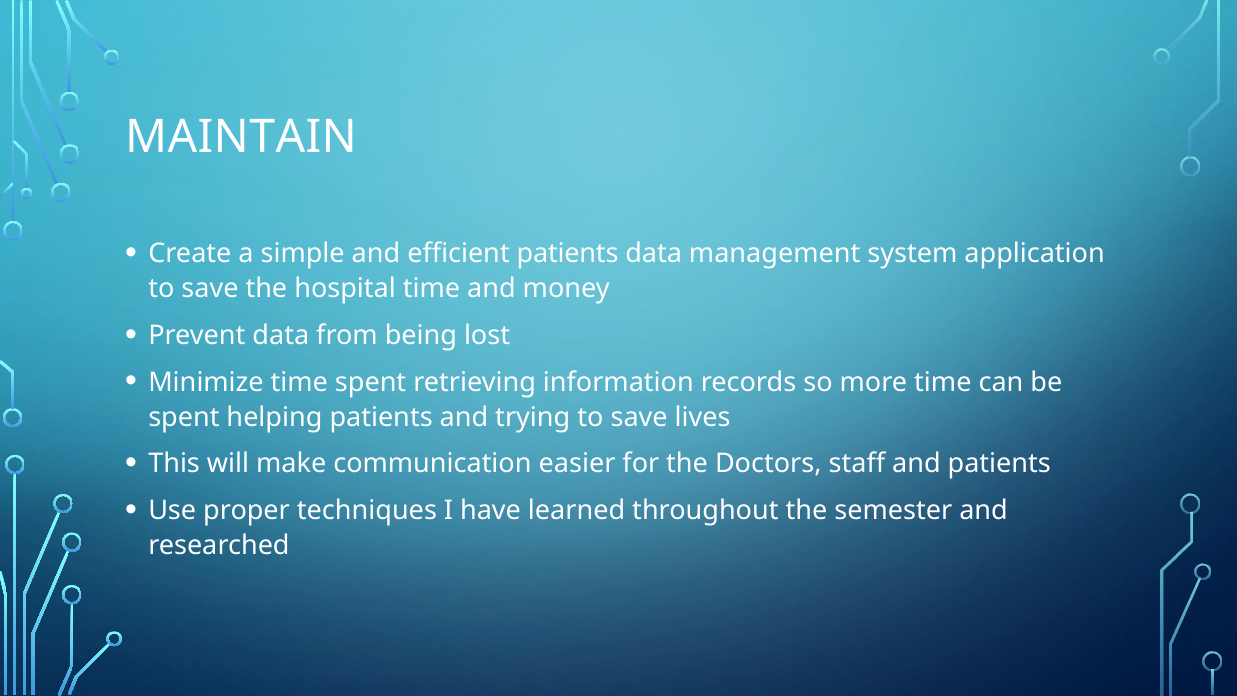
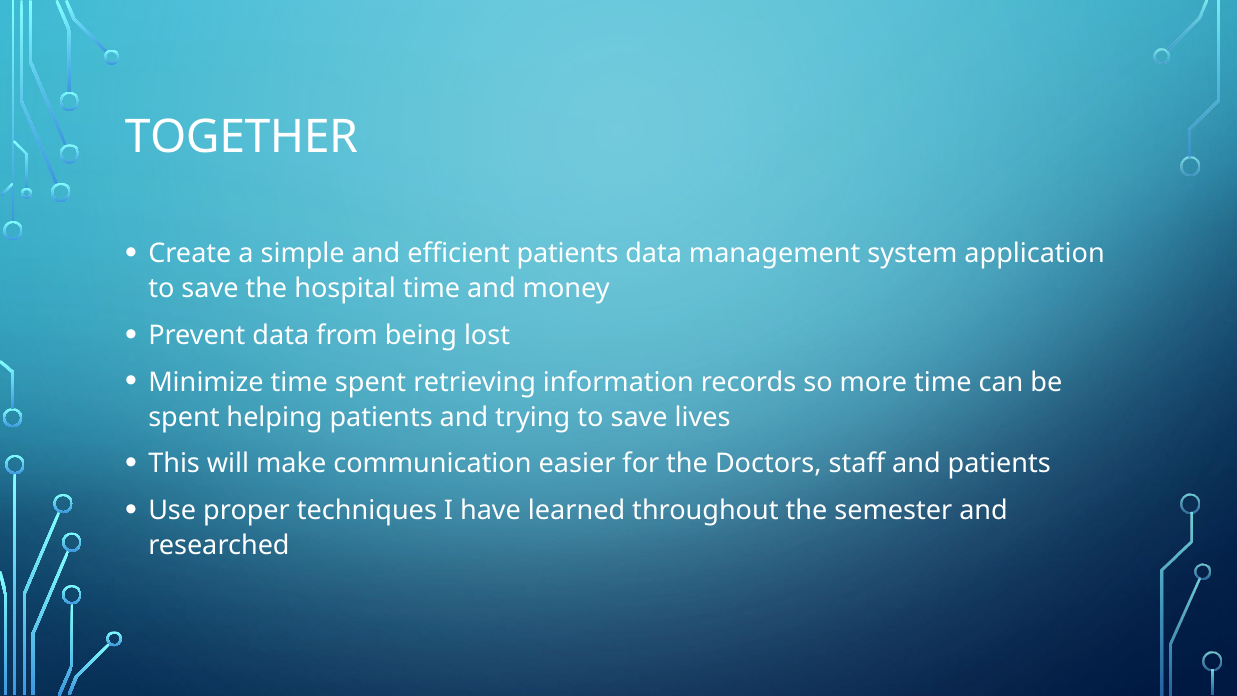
MAINTAIN: MAINTAIN -> TOGETHER (241, 137)
